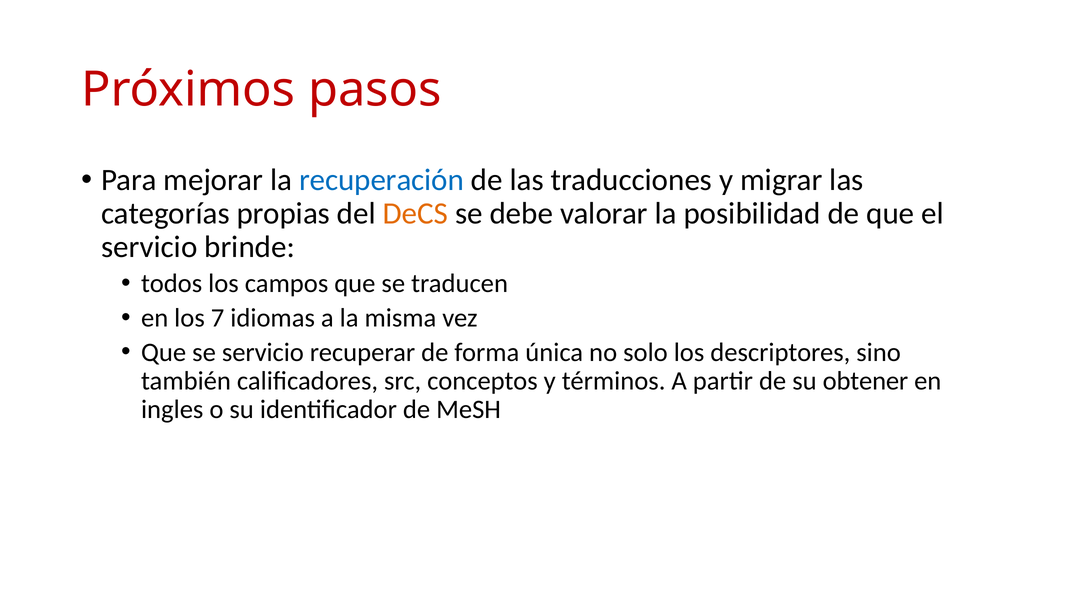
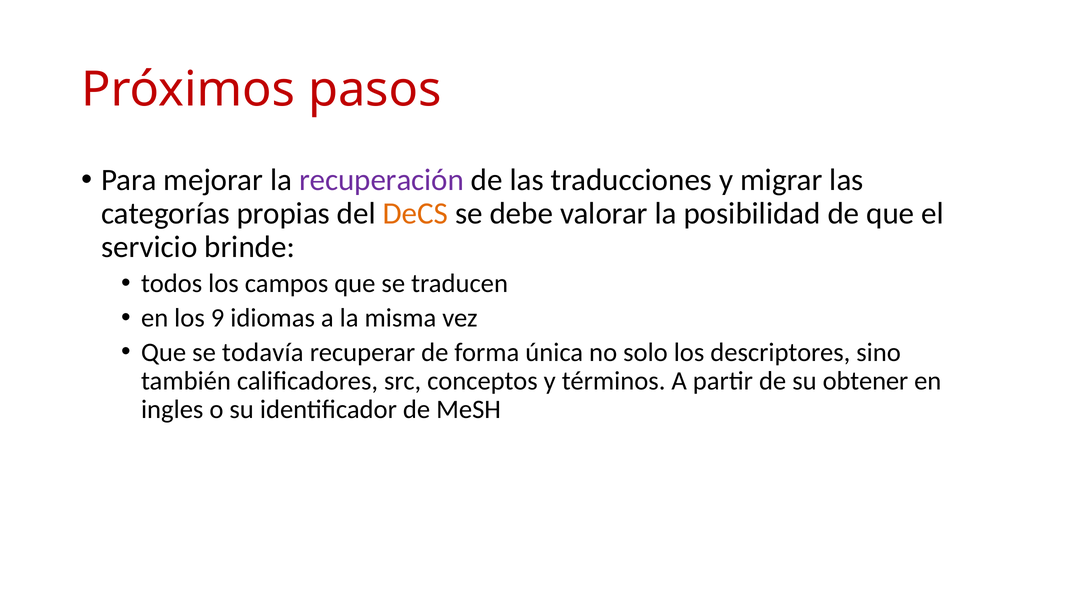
recuperación colour: blue -> purple (382, 180)
7: 7 -> 9 (218, 318)
se servicio: servicio -> todavía (263, 352)
